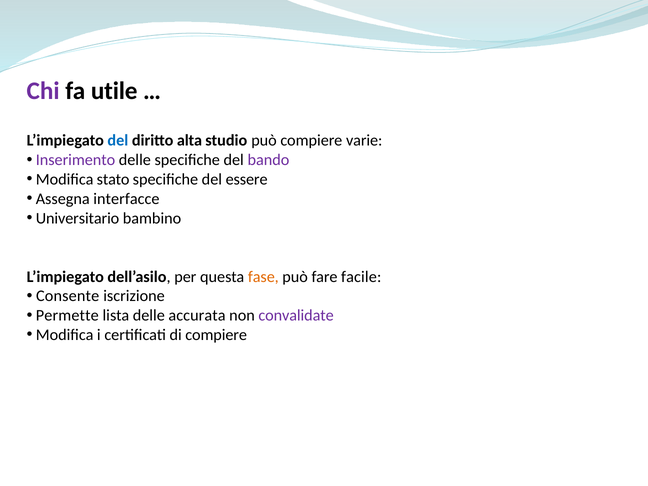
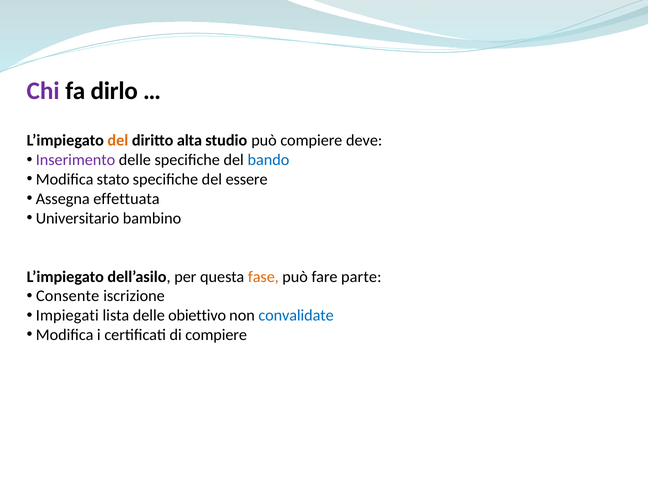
utile: utile -> dirlo (114, 91)
del colour: blue -> orange (118, 141)
varie: varie -> deve (364, 141)
bando colour: purple -> blue (268, 160)
interfacce: interfacce -> effettuata (126, 199)
facile: facile -> parte (361, 277)
Permette: Permette -> Impiegati (67, 316)
accurata: accurata -> obiettivo (197, 316)
convalidate colour: purple -> blue (296, 316)
